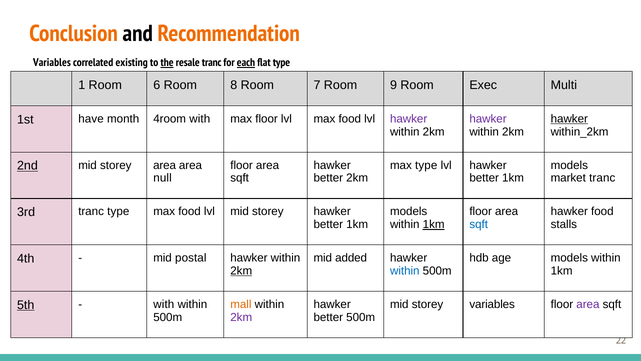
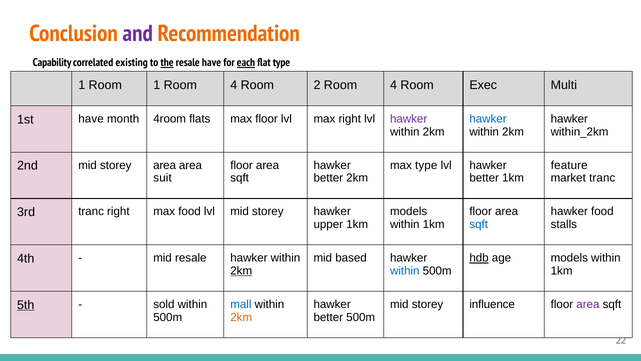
and colour: black -> purple (138, 33)
Variables: Variables -> Capability (52, 63)
resale tranc: tranc -> have (212, 63)
Room 6: 6 -> 1 (157, 85)
8: 8 -> 4 (234, 85)
7: 7 -> 2 (317, 85)
9: 9 -> 4 (393, 85)
hawker colour: purple -> blue (488, 119)
hawker underline: present -> none (569, 119)
4room with: with -> flats (200, 119)
lvl max food: food -> right (350, 119)
models: models -> feature (569, 165)
2nd underline: present -> none (27, 166)
null: null -> suit (163, 178)
tranc type: type -> right (118, 211)
better: better -> upper (328, 224)
1km underline: present -> none (434, 224)
added: added -> based (351, 258)
hdb underline: none -> present (479, 258)
mid postal: postal -> resale (191, 258)
mall colour: orange -> blue (241, 304)
storey variables: variables -> influence (492, 304)
with: with -> sold (164, 304)
2km colour: purple -> orange (241, 317)
